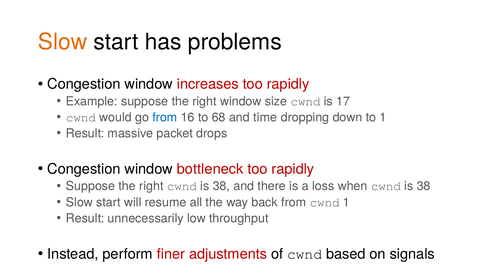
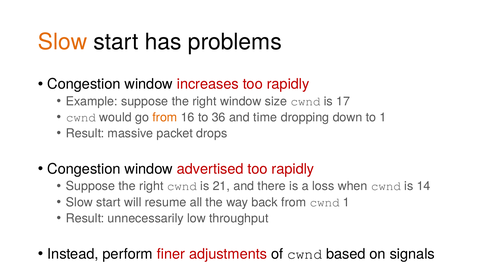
from colour: blue -> orange (165, 117)
68: 68 -> 36 (219, 117)
bottleneck: bottleneck -> advertised (210, 169)
right cwnd is 38: 38 -> 21 (221, 186)
when cwnd is 38: 38 -> 14 (424, 186)
